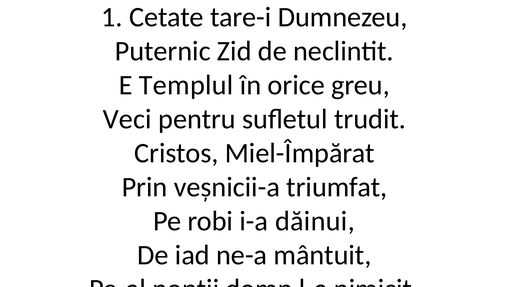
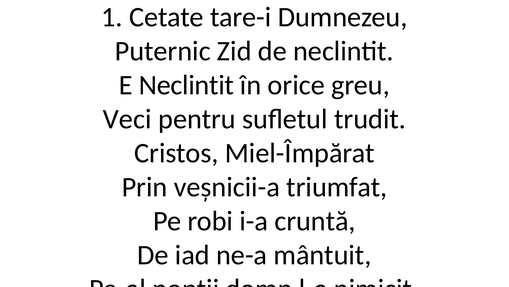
E Templul: Templul -> Neclintit (186, 85)
dăinui: dăinui -> cruntă (315, 221)
